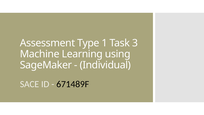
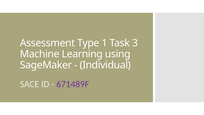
671489F colour: black -> purple (73, 84)
